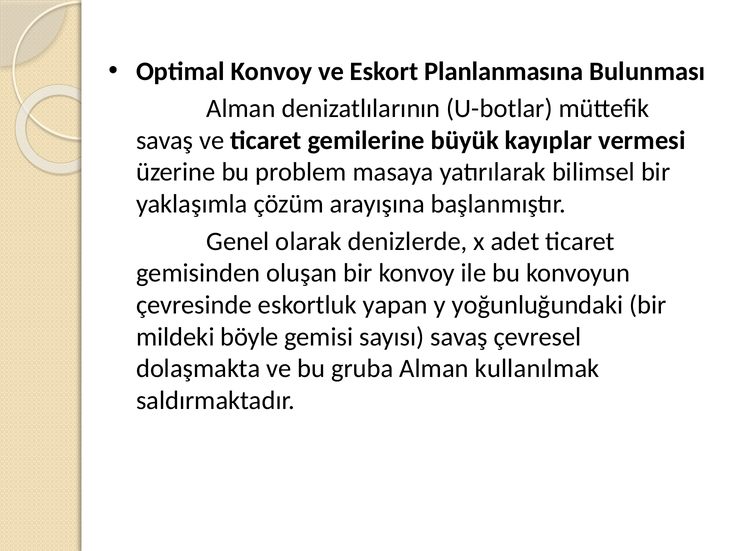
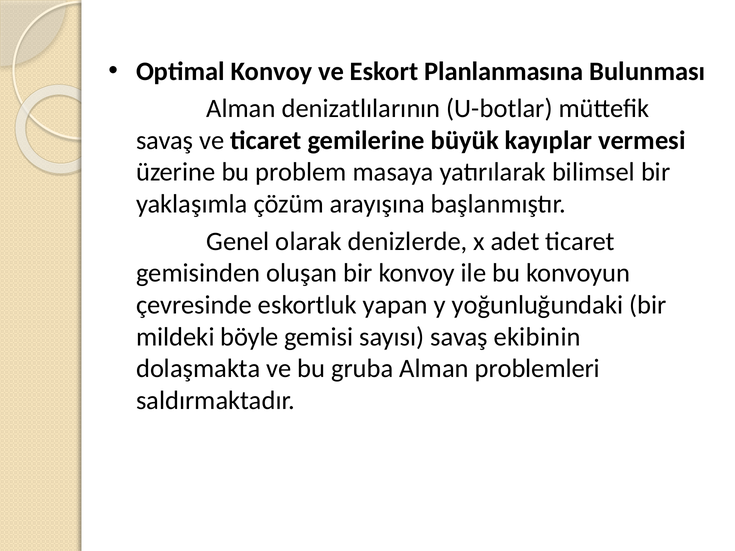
çevresel: çevresel -> ekibinin (537, 337)
kullanılmak: kullanılmak -> problemleri (537, 369)
